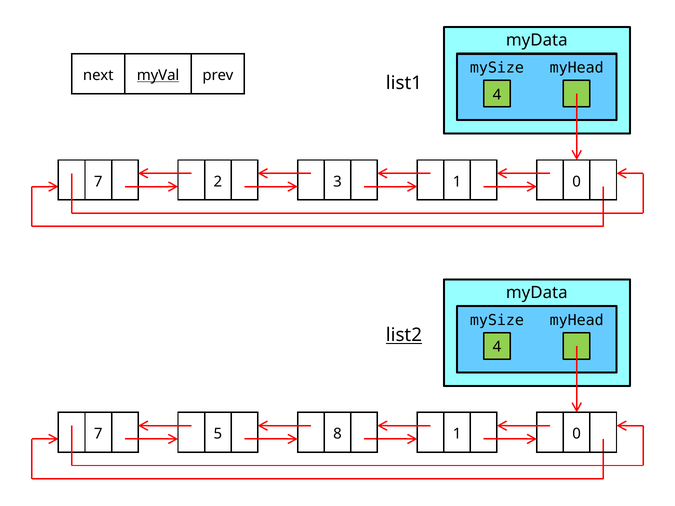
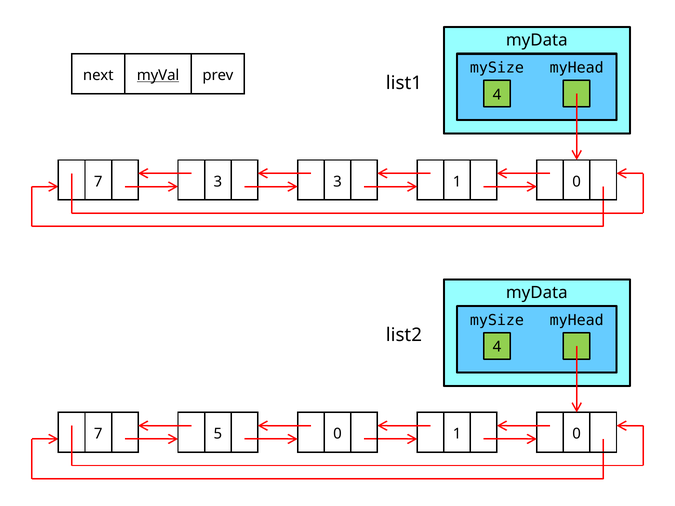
7 2: 2 -> 3 (218, 182)
list2 underline: present -> none (404, 335)
7 8: 8 -> 0 (337, 434)
